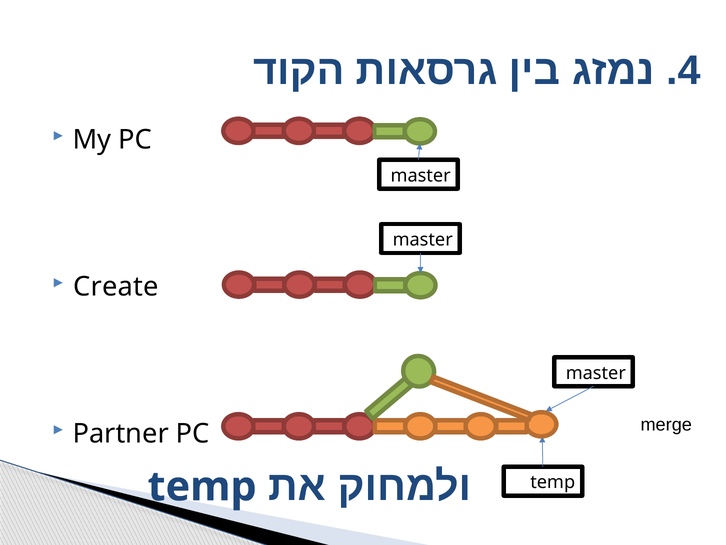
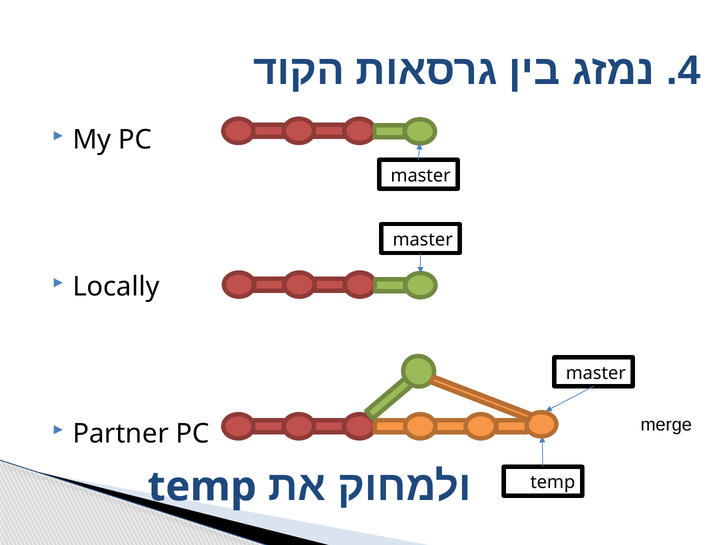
Create: Create -> Locally (116, 286)
